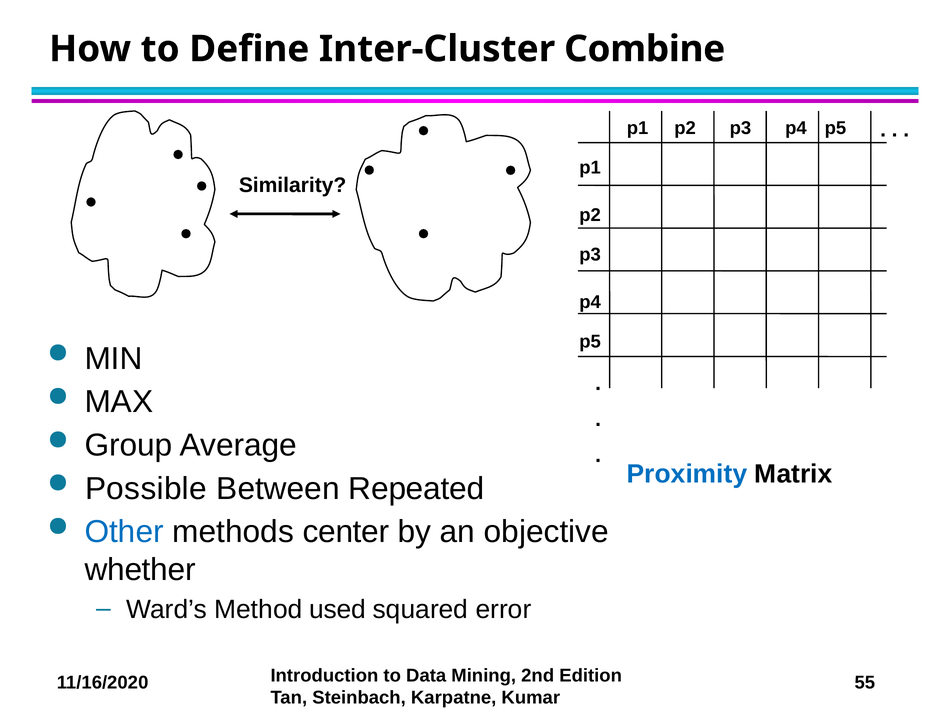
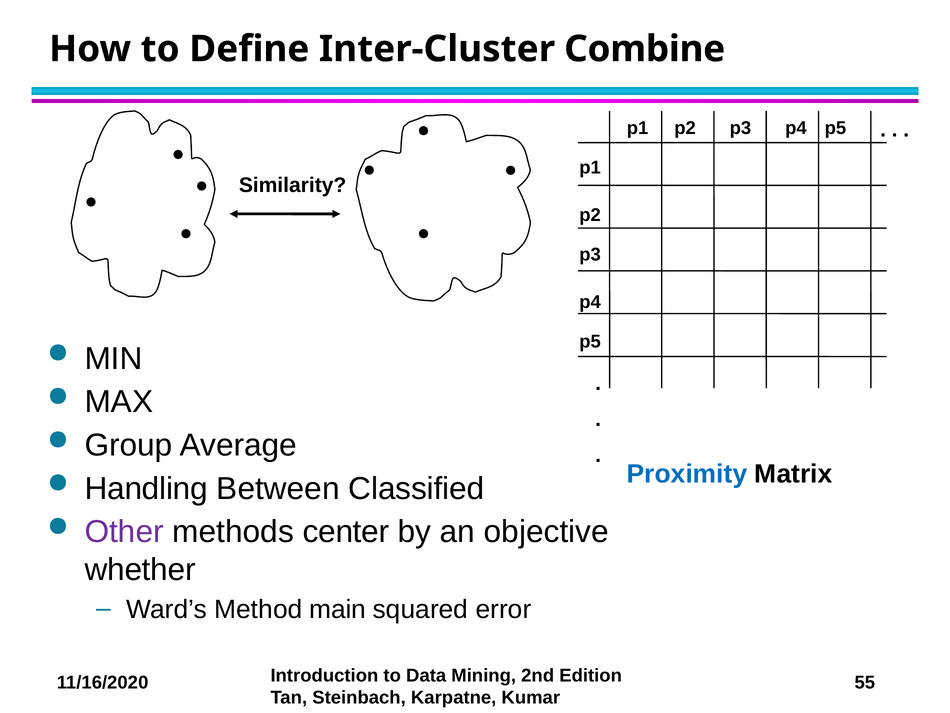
Possible: Possible -> Handling (146, 488)
Repeated: Repeated -> Classified (416, 488)
Other colour: blue -> purple (124, 532)
used: used -> main (338, 609)
